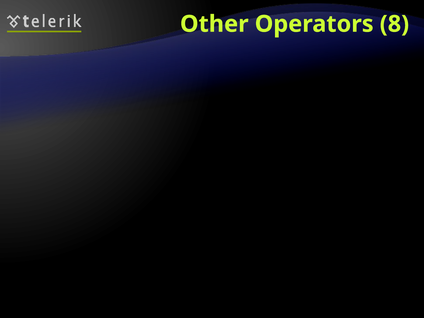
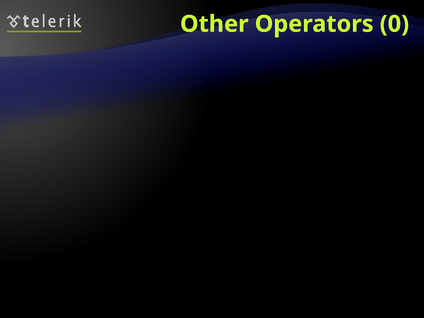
8: 8 -> 0 (394, 24)
